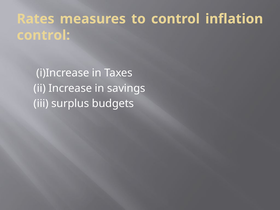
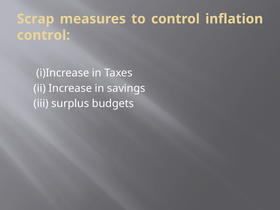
Rates: Rates -> Scrap (36, 19)
